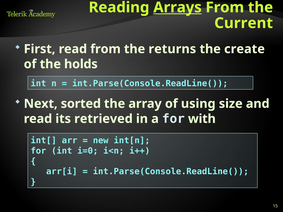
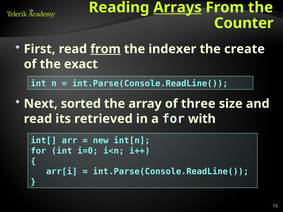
Current: Current -> Counter (244, 23)
from underline: none -> present (106, 49)
returns: returns -> indexer (172, 49)
holds: holds -> exact (81, 64)
using: using -> three (198, 104)
